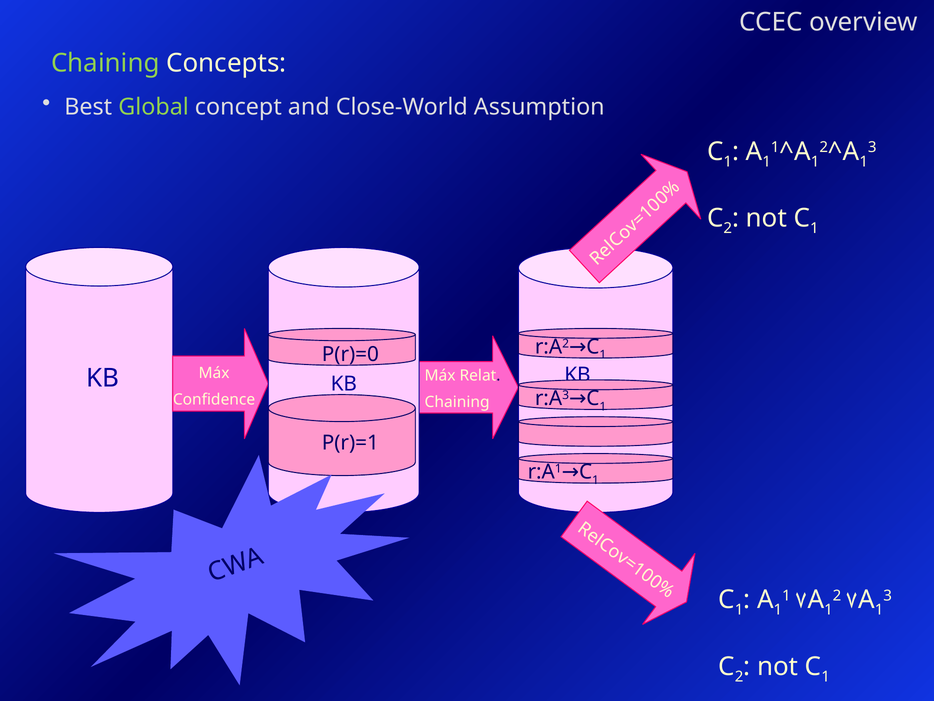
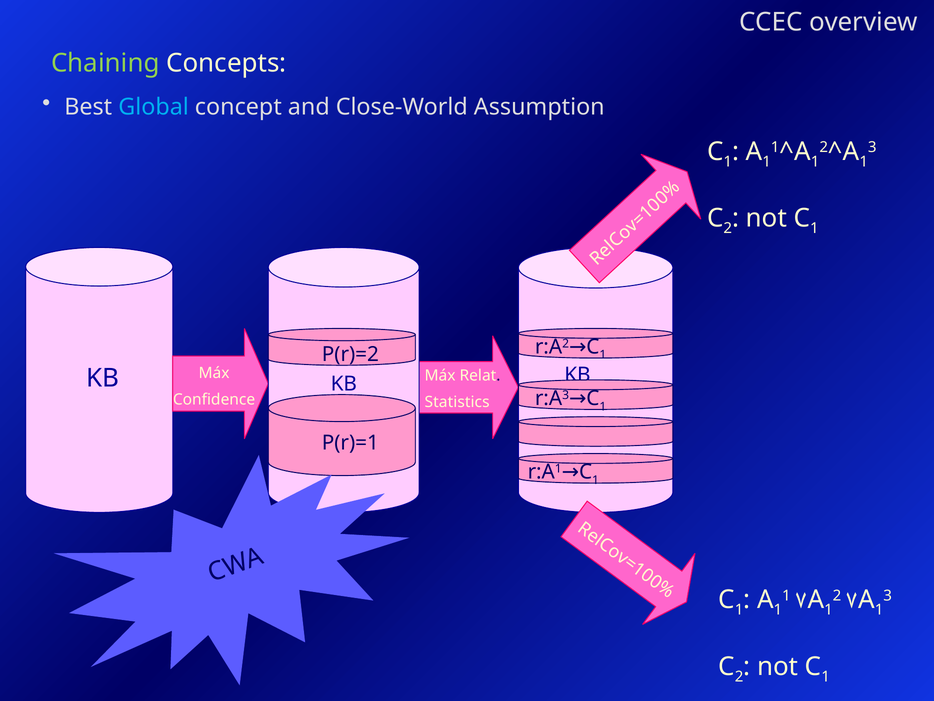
Global colour: light green -> light blue (154, 107)
P(r)=0: P(r)=0 -> P(r)=2 (350, 354)
Chaining: Chaining -> Statistics (457, 402)
